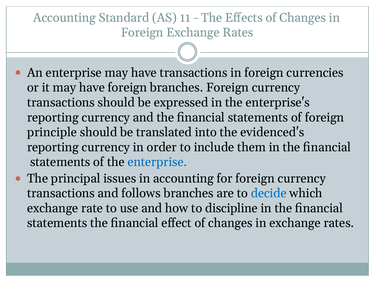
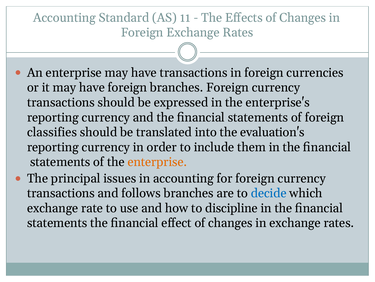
principle: principle -> classifies (52, 132)
evidenced's: evidenced's -> evaluation's (272, 132)
enterprise colour: blue -> orange (157, 162)
